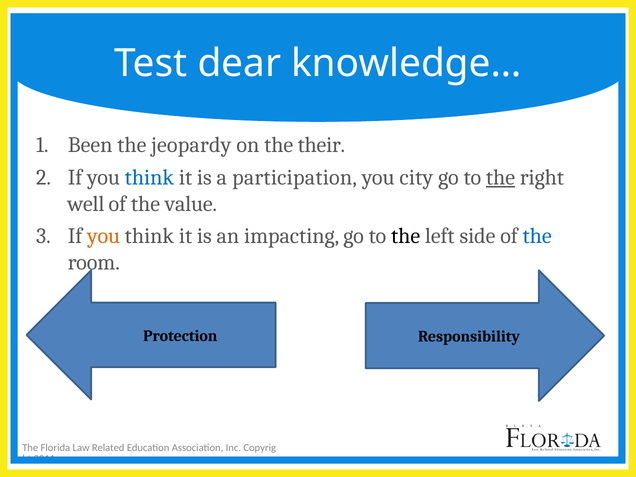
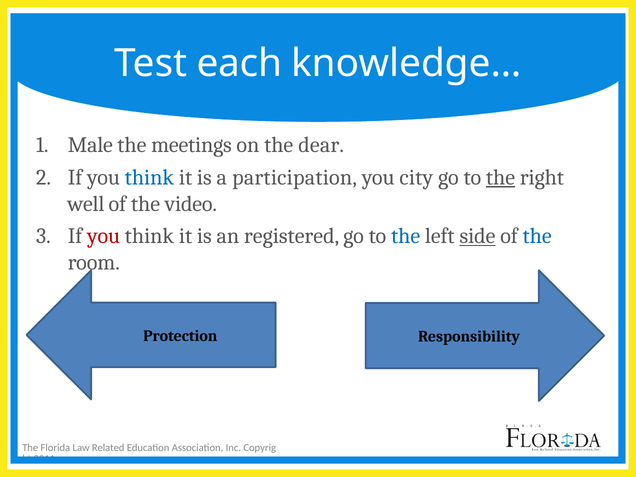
dear: dear -> each (239, 64)
Been: Been -> Male (90, 145)
jeopardy: jeopardy -> meetings (191, 145)
their: their -> dear (321, 145)
value: value -> video (191, 204)
you colour: orange -> red (104, 236)
impacting: impacting -> registered (292, 236)
the colour: black -> blue (406, 236)
side underline: none -> present (477, 236)
